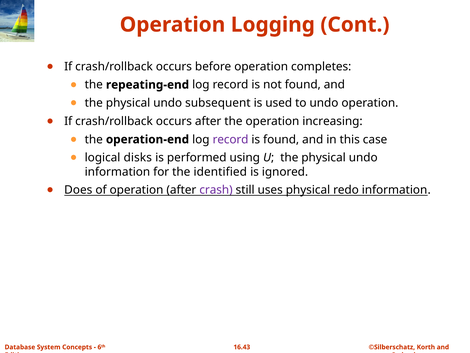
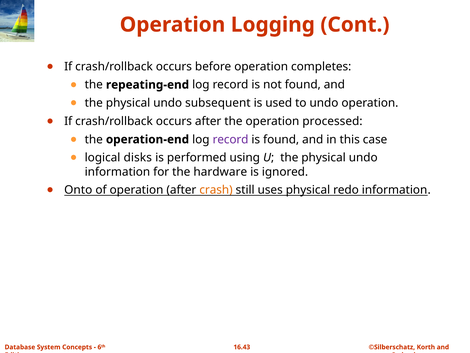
increasing: increasing -> processed (332, 121)
identified: identified -> hardware (220, 172)
Does: Does -> Onto (78, 190)
crash colour: purple -> orange (216, 190)
